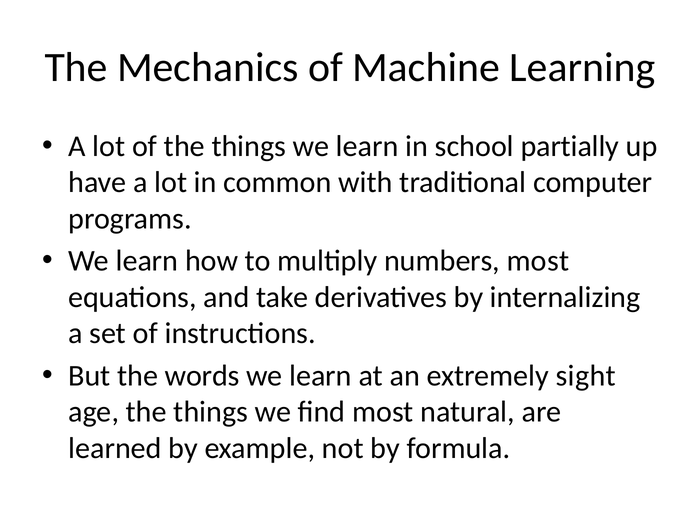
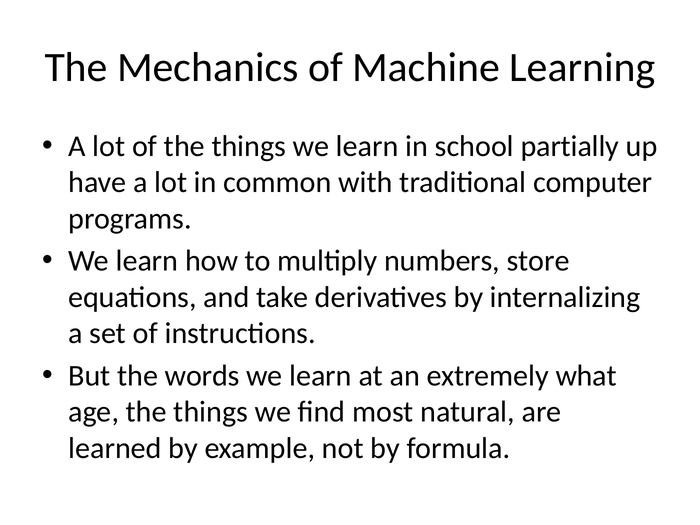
numbers most: most -> store (538, 261)
sight: sight -> what (586, 376)
